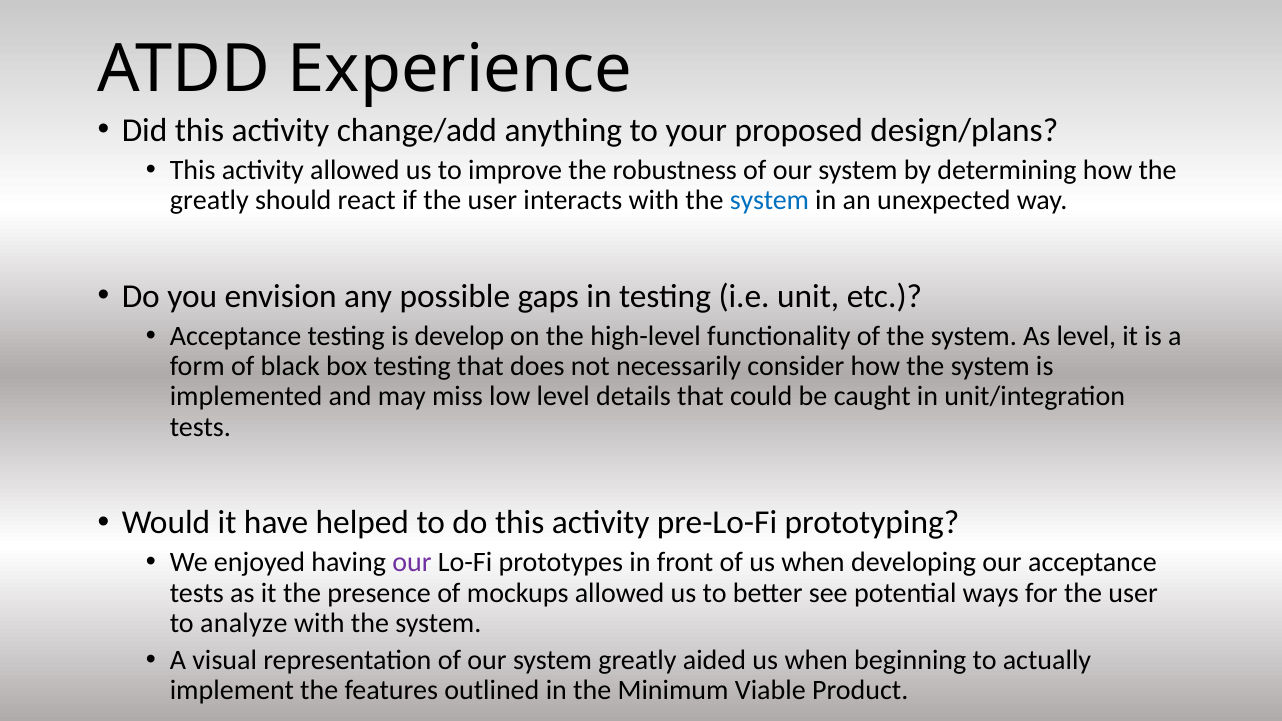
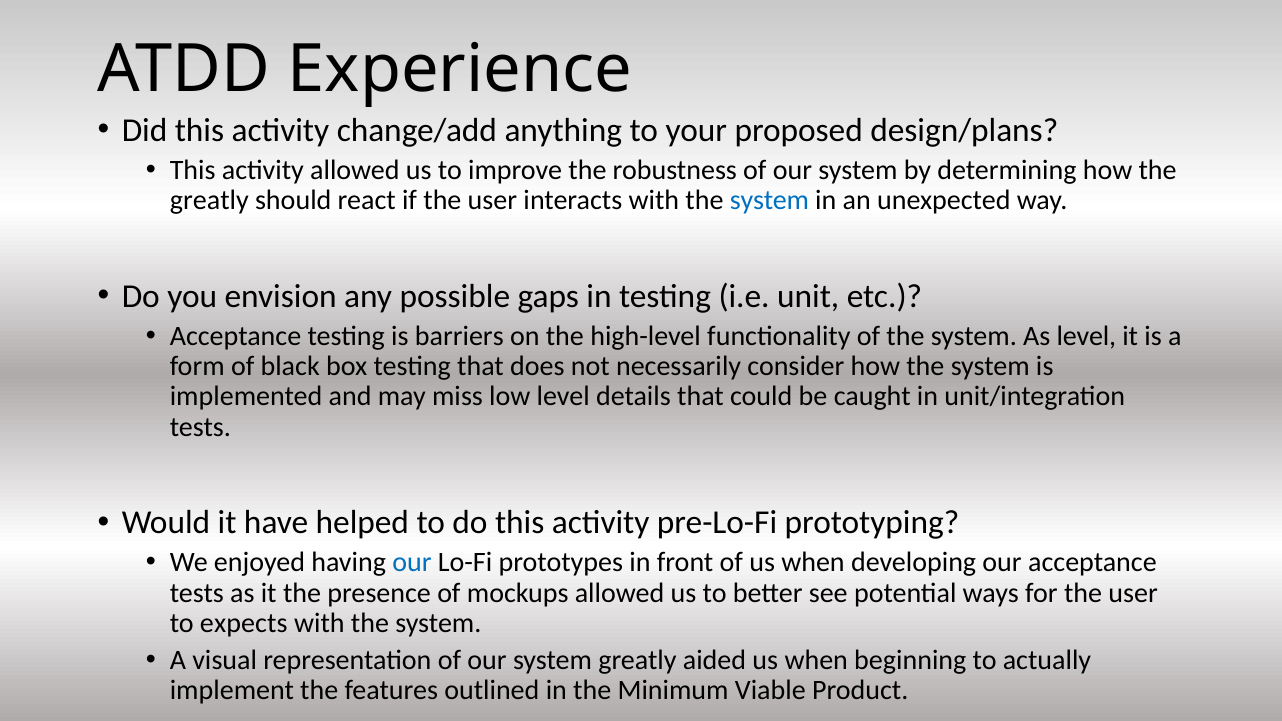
develop: develop -> barriers (459, 336)
our colour: purple -> blue (412, 563)
analyze: analyze -> expects (244, 623)
